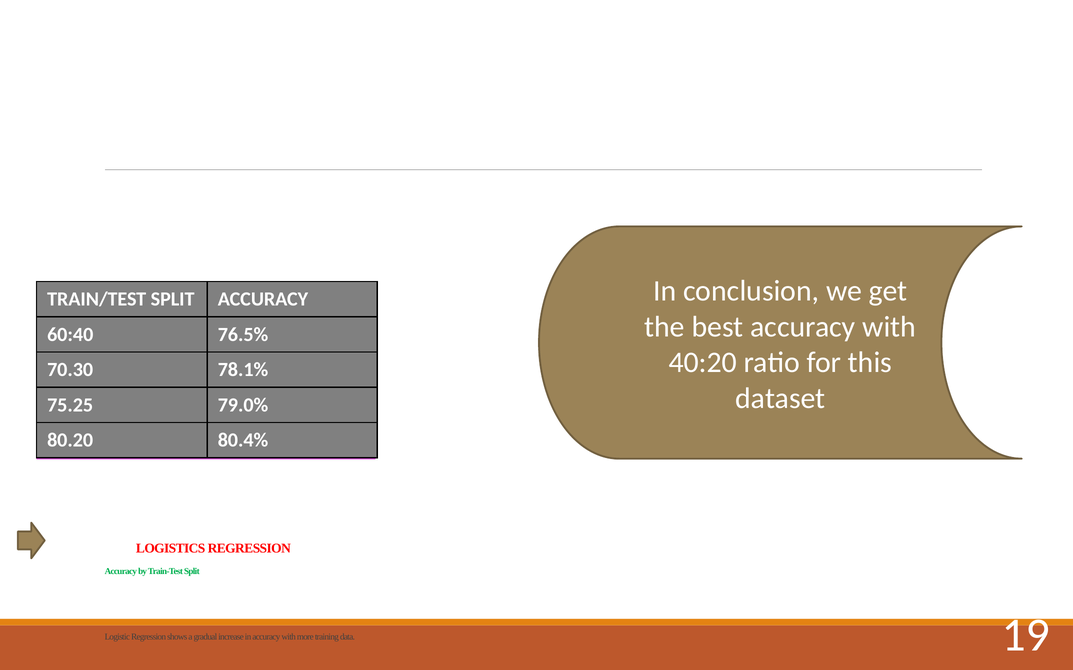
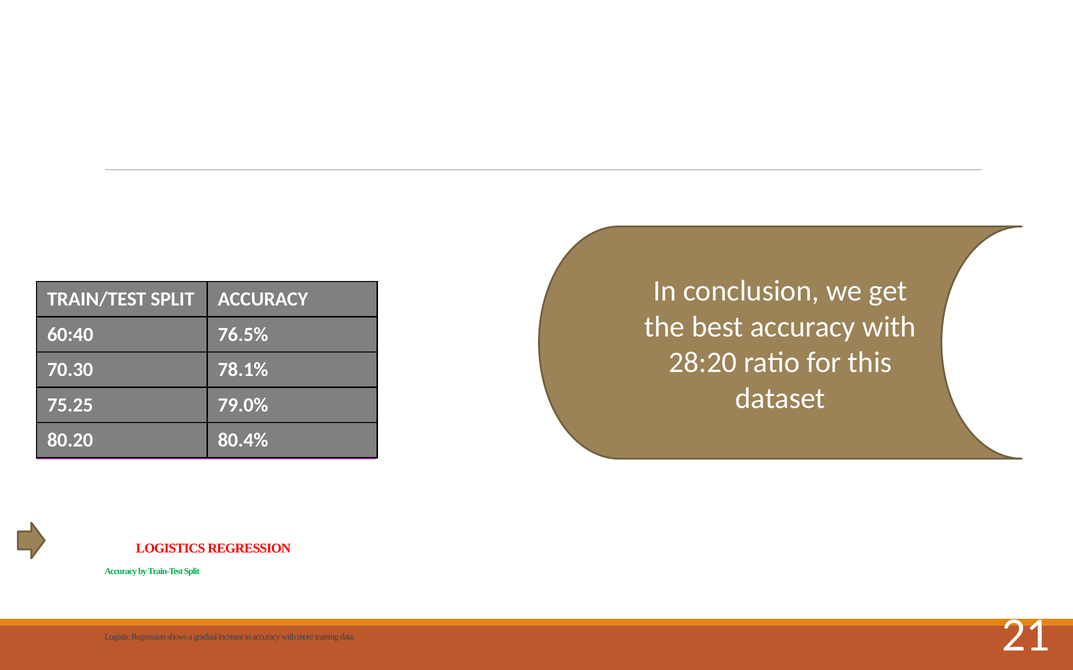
40:20: 40:20 -> 28:20 (703, 363)
19: 19 -> 21 (1026, 635)
